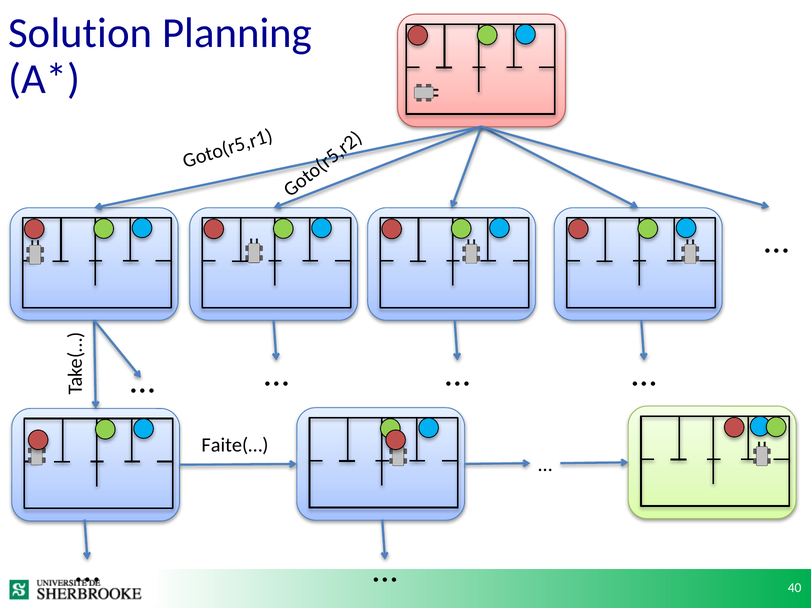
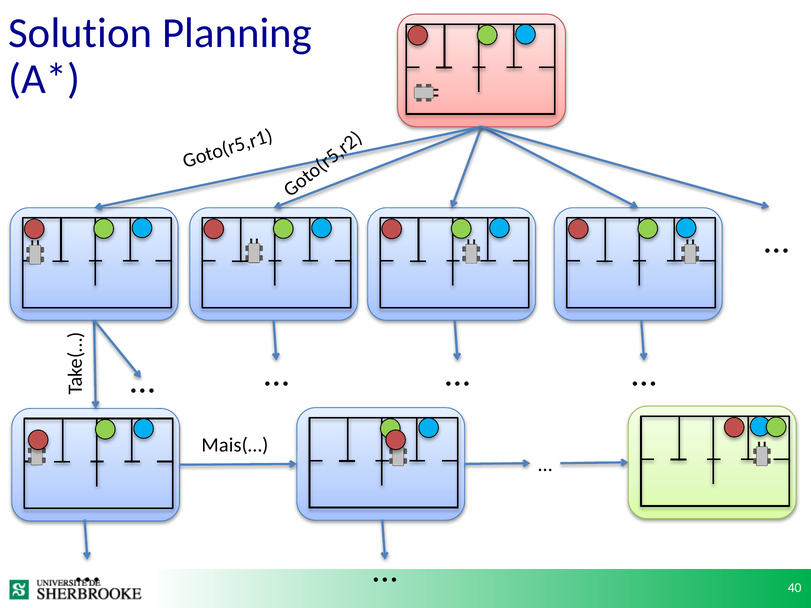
Faite(…: Faite(… -> Mais(… (235, 445)
